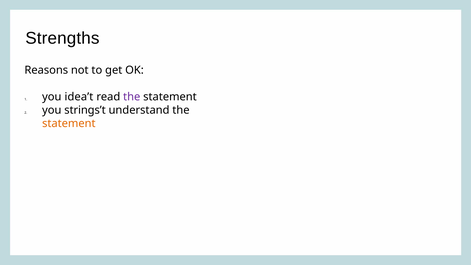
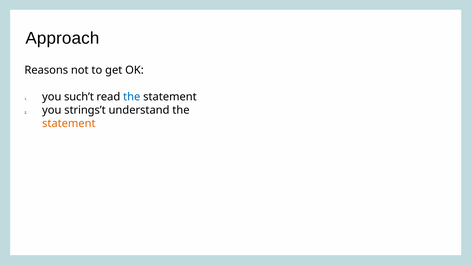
Strengths: Strengths -> Approach (62, 38)
idea’t: idea’t -> such’t (79, 97)
the colour: purple -> blue (132, 97)
